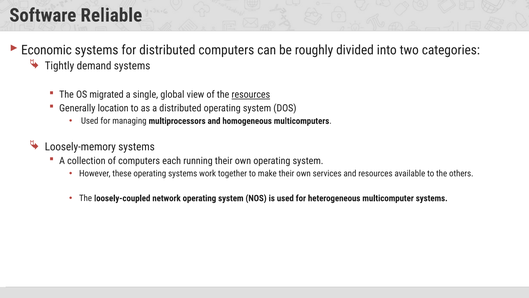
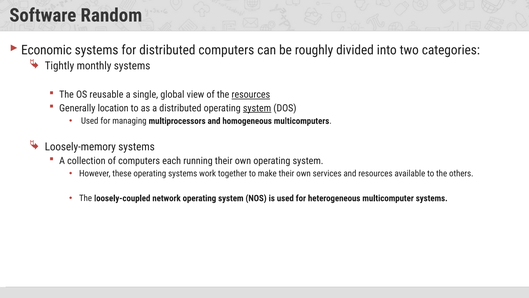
Reliable: Reliable -> Random (111, 15)
demand: demand -> monthly (94, 66)
migrated: migrated -> reusable (106, 94)
system underline: none -> present (257, 108)
